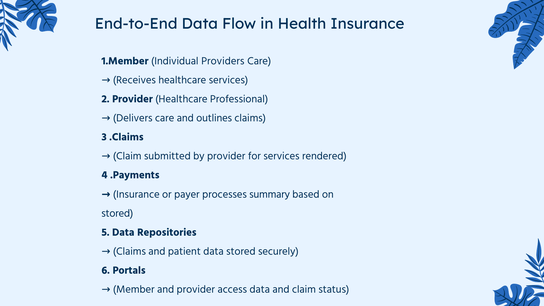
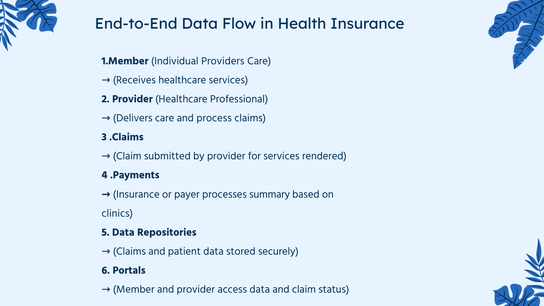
outlines: outlines -> process (214, 118)
stored: stored -> clinics (117, 213)
